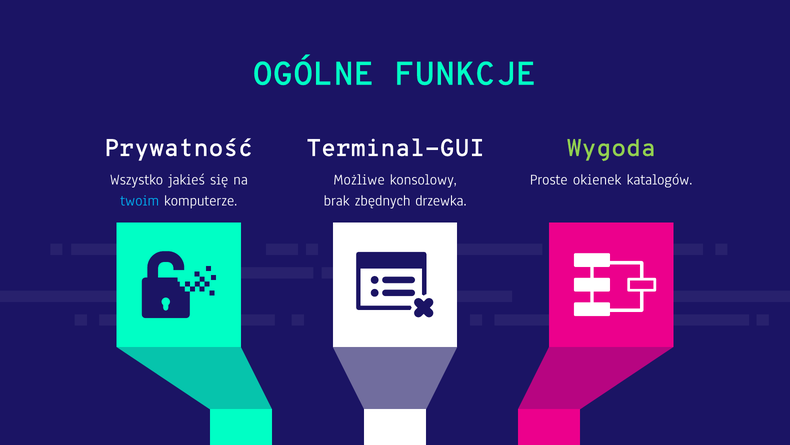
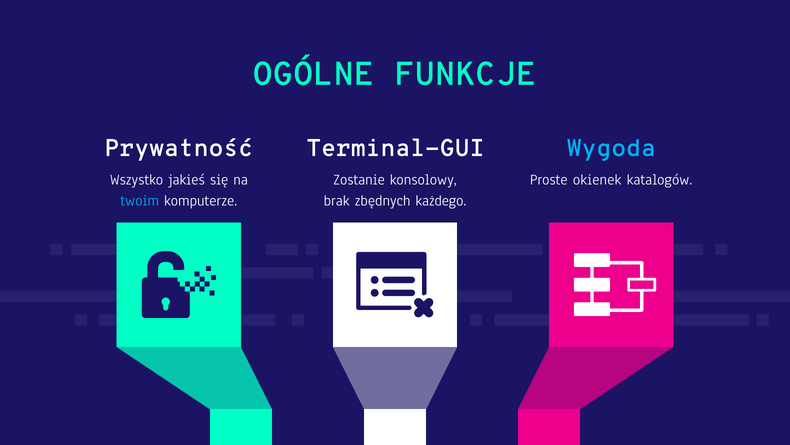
Wygoda colour: light green -> light blue (611, 148)
Możliwe: Możliwe -> Zostanie (359, 179)
drzewka: drzewka -> każdego (441, 201)
